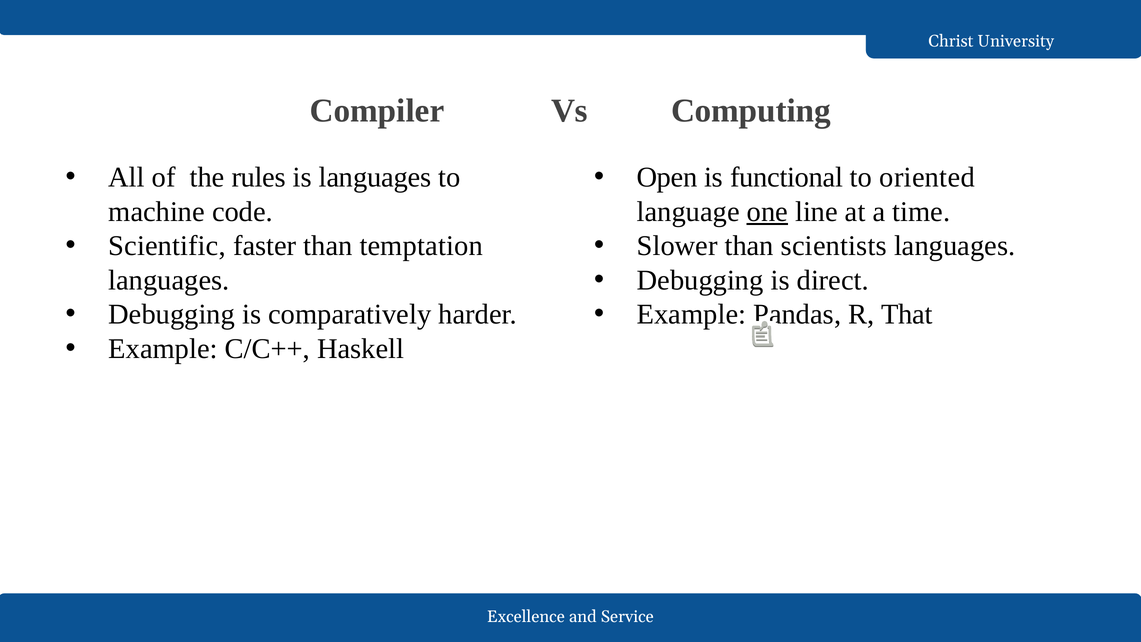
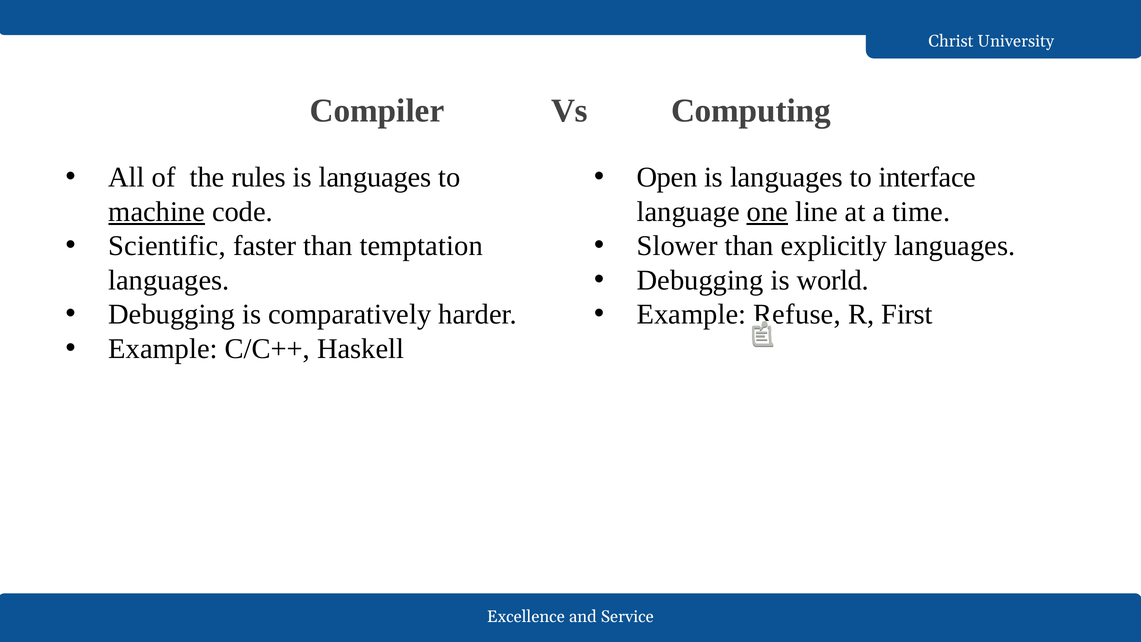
functional: functional -> languages (787, 177)
oriented: oriented -> interface (927, 177)
machine underline: none -> present (157, 212)
scientists: scientists -> explicitly (834, 246)
direct: direct -> world (833, 280)
Pandas: Pandas -> Refuse (797, 314)
That: That -> First (907, 314)
